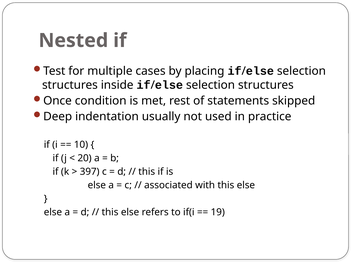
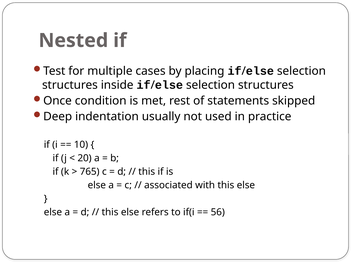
397: 397 -> 765 (90, 172)
19: 19 -> 56 (218, 212)
